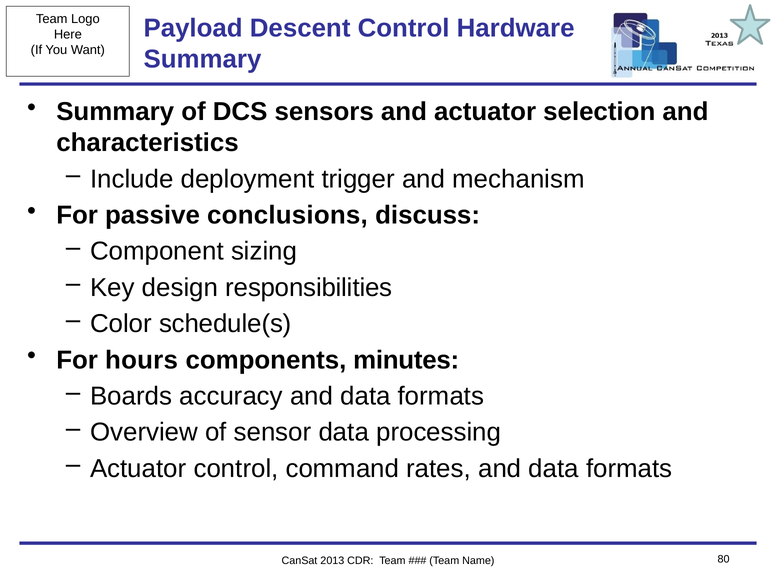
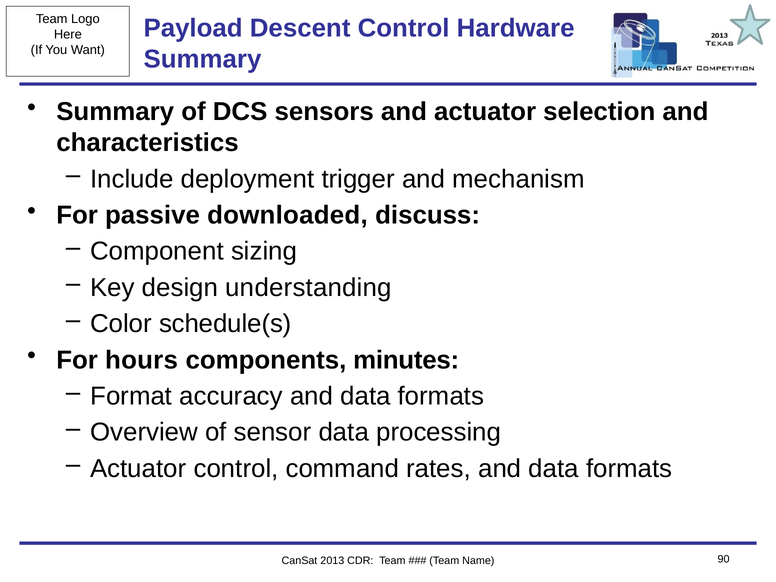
conclusions: conclusions -> downloaded (287, 215)
responsibilities: responsibilities -> understanding (309, 288)
Boards: Boards -> Format (131, 396)
80: 80 -> 90 (724, 559)
